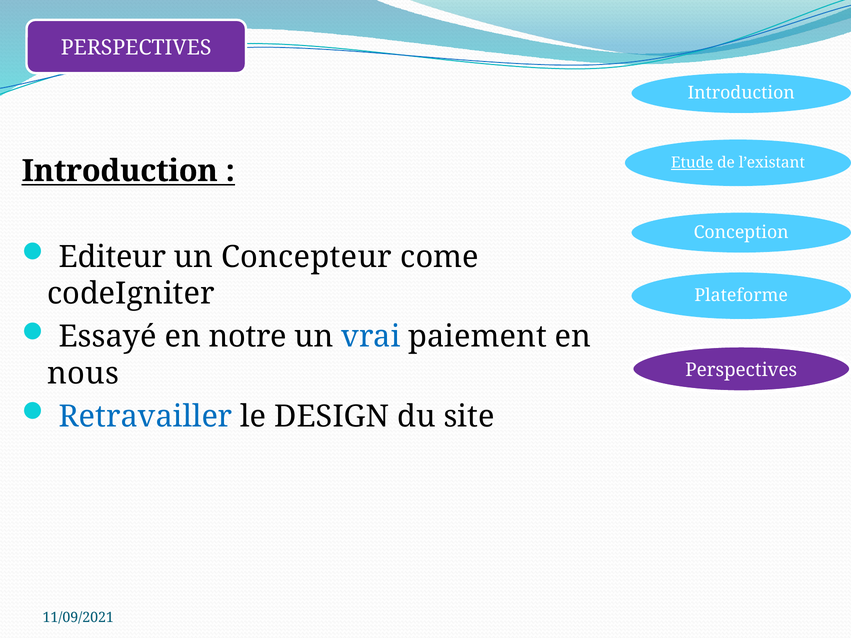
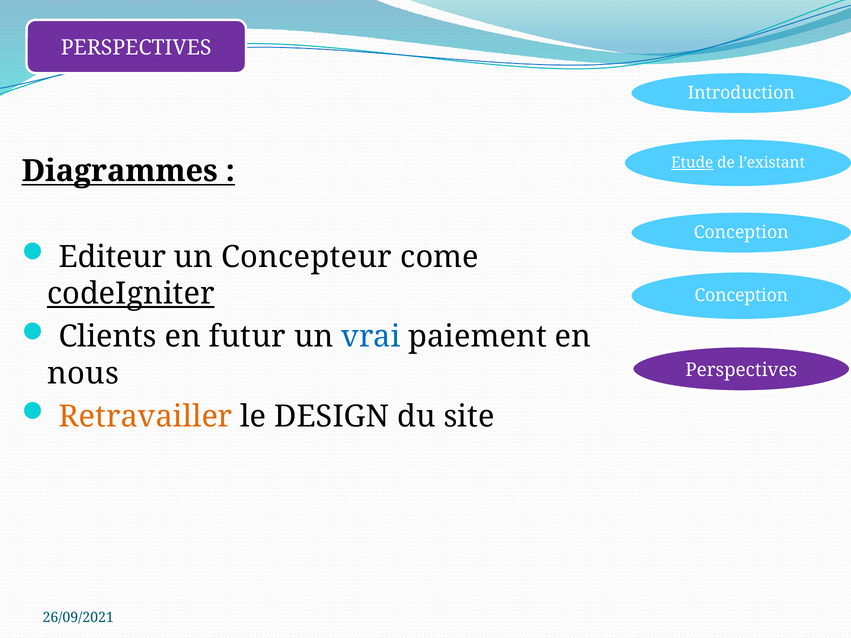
Introduction: Introduction -> Diagrammes (120, 171)
codeIgniter underline: none -> present (131, 294)
Plateforme: Plateforme -> Conception (741, 296)
Essayé: Essayé -> Clients (108, 337)
notre: notre -> futur (247, 337)
Retravailler colour: blue -> orange (146, 417)
11/09/2021: 11/09/2021 -> 26/09/2021 (78, 618)
